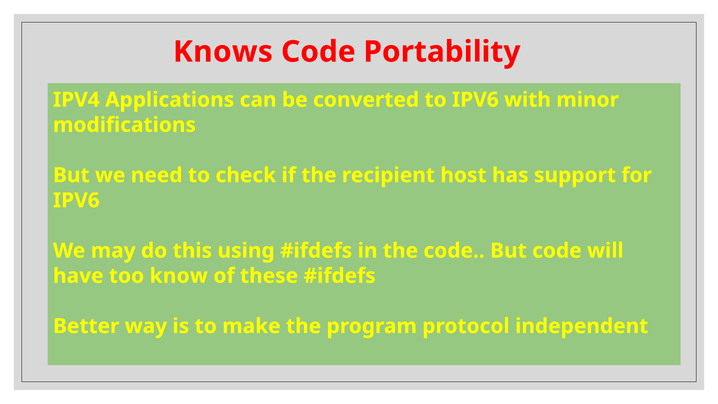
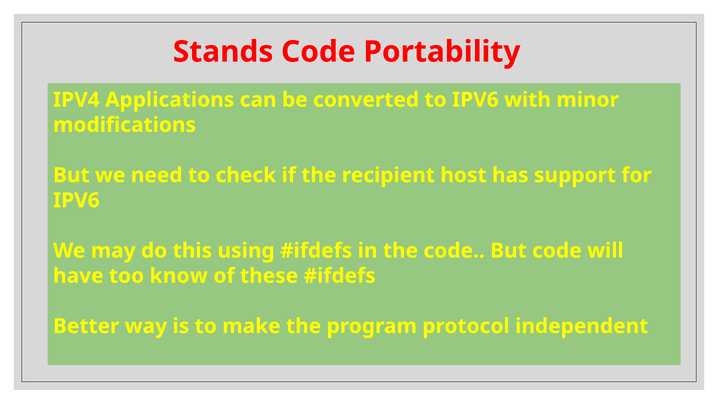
Knows: Knows -> Stands (223, 52)
